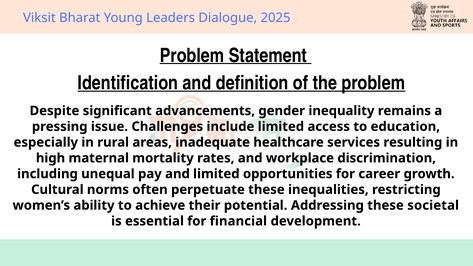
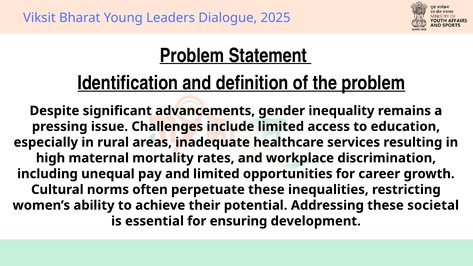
financial: financial -> ensuring (239, 221)
